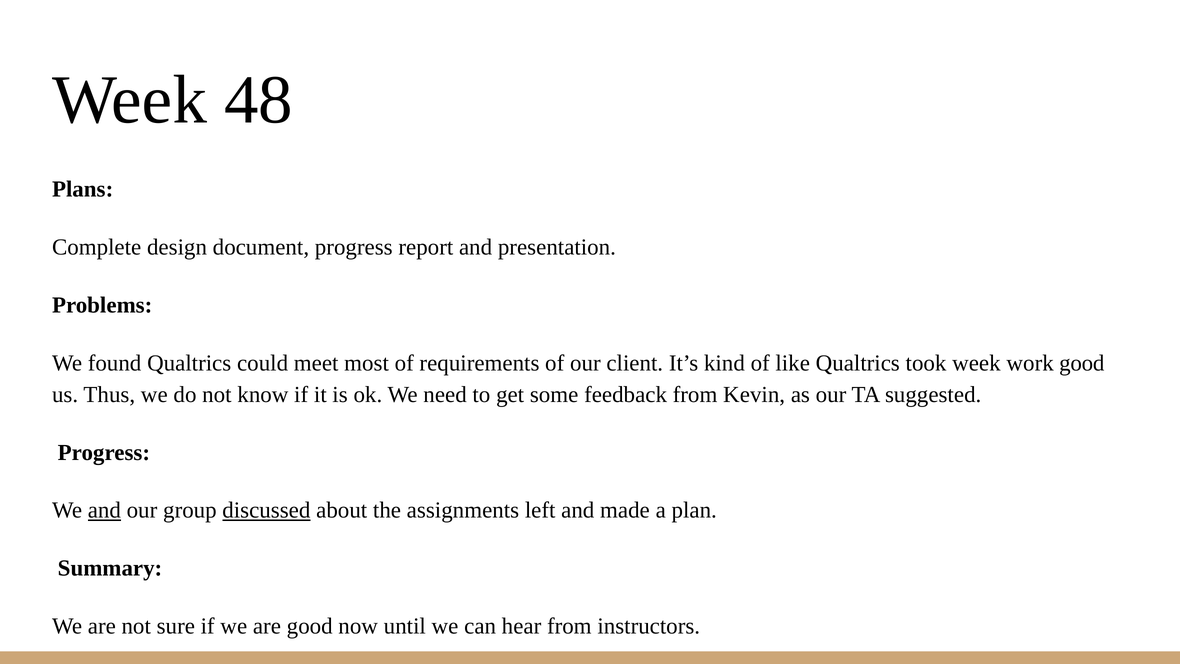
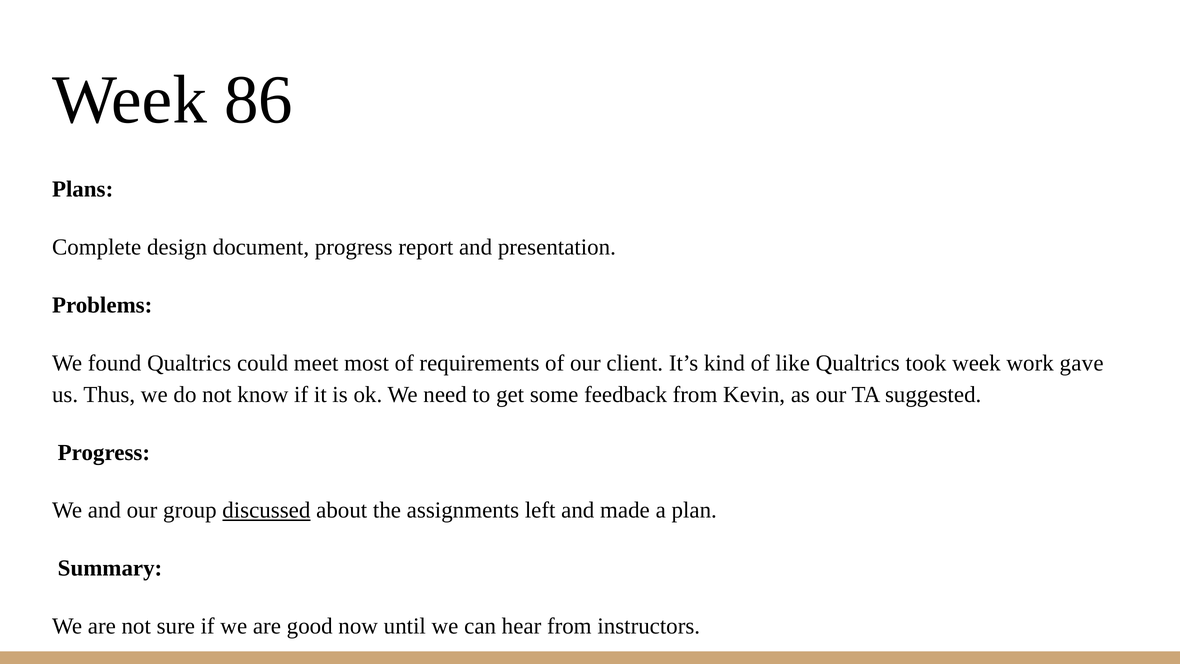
48: 48 -> 86 (258, 100)
work good: good -> gave (1082, 363)
and underline: present -> none (104, 510)
